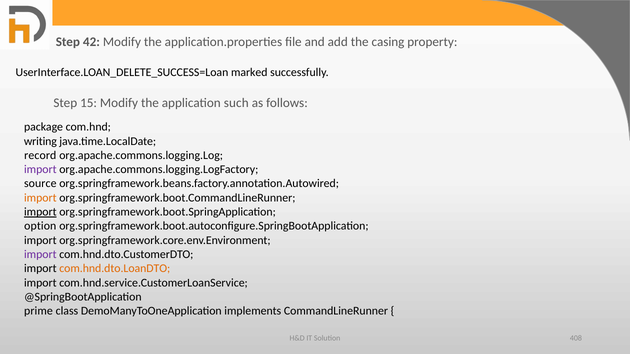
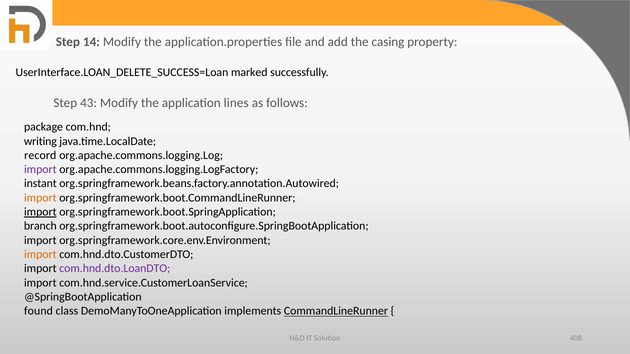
42: 42 -> 14 (91, 42)
15: 15 -> 43 (89, 103)
such: such -> lines (236, 103)
source: source -> instant (40, 184)
option: option -> branch (40, 226)
import colour: purple -> orange (40, 255)
com.hnd.dto.LoanDTO colour: orange -> purple (115, 269)
prime: prime -> found (38, 311)
CommandLineRunner underline: none -> present (336, 311)
